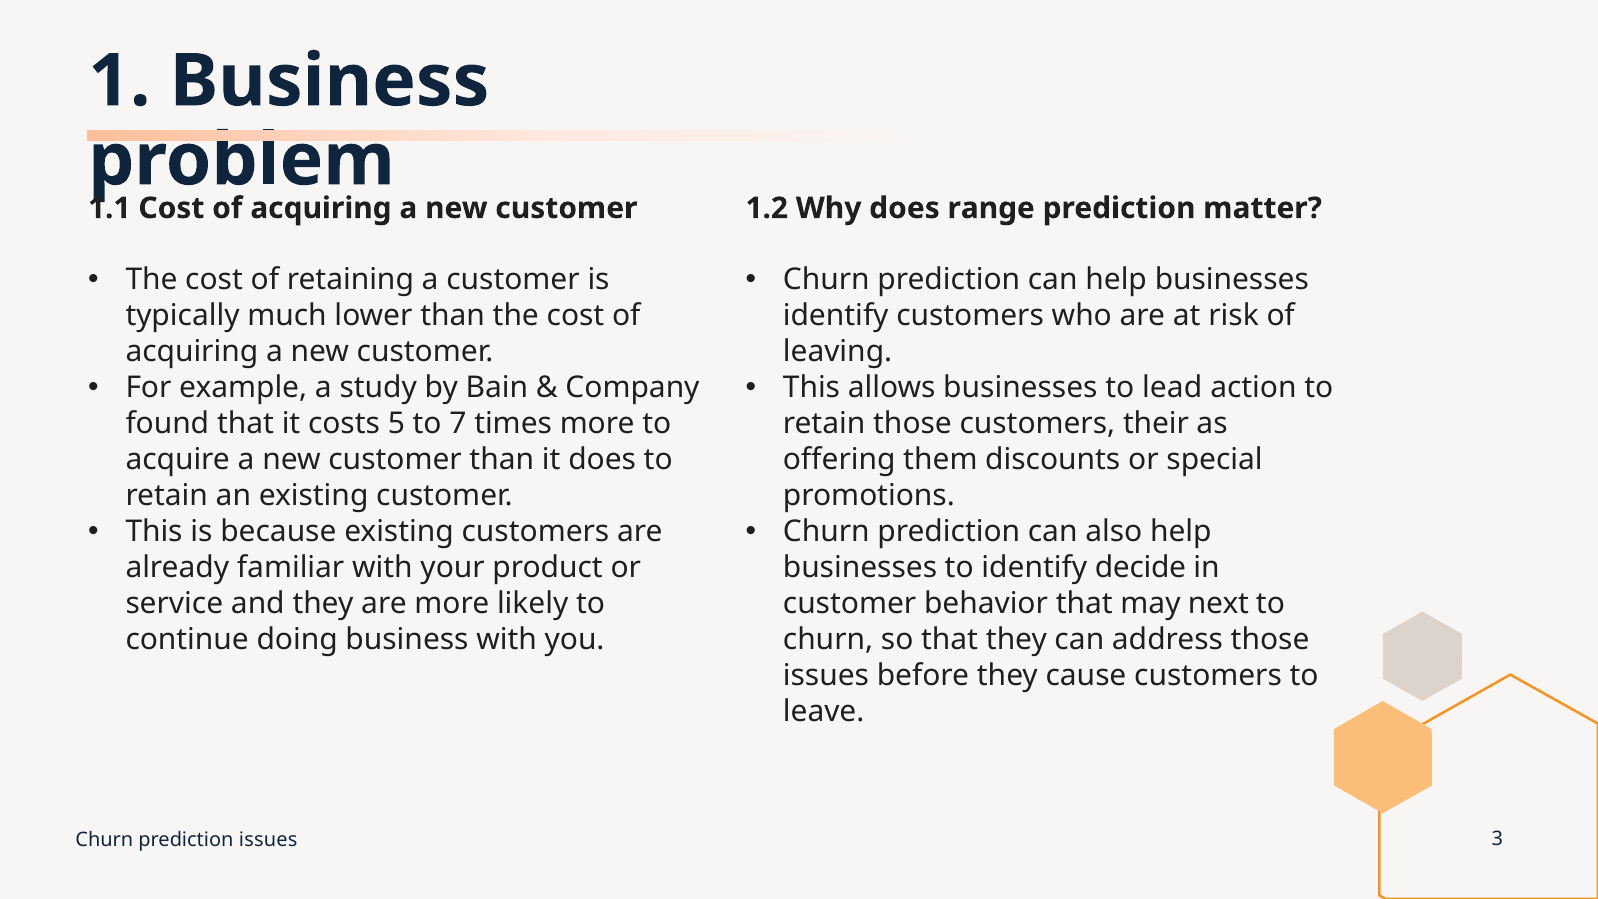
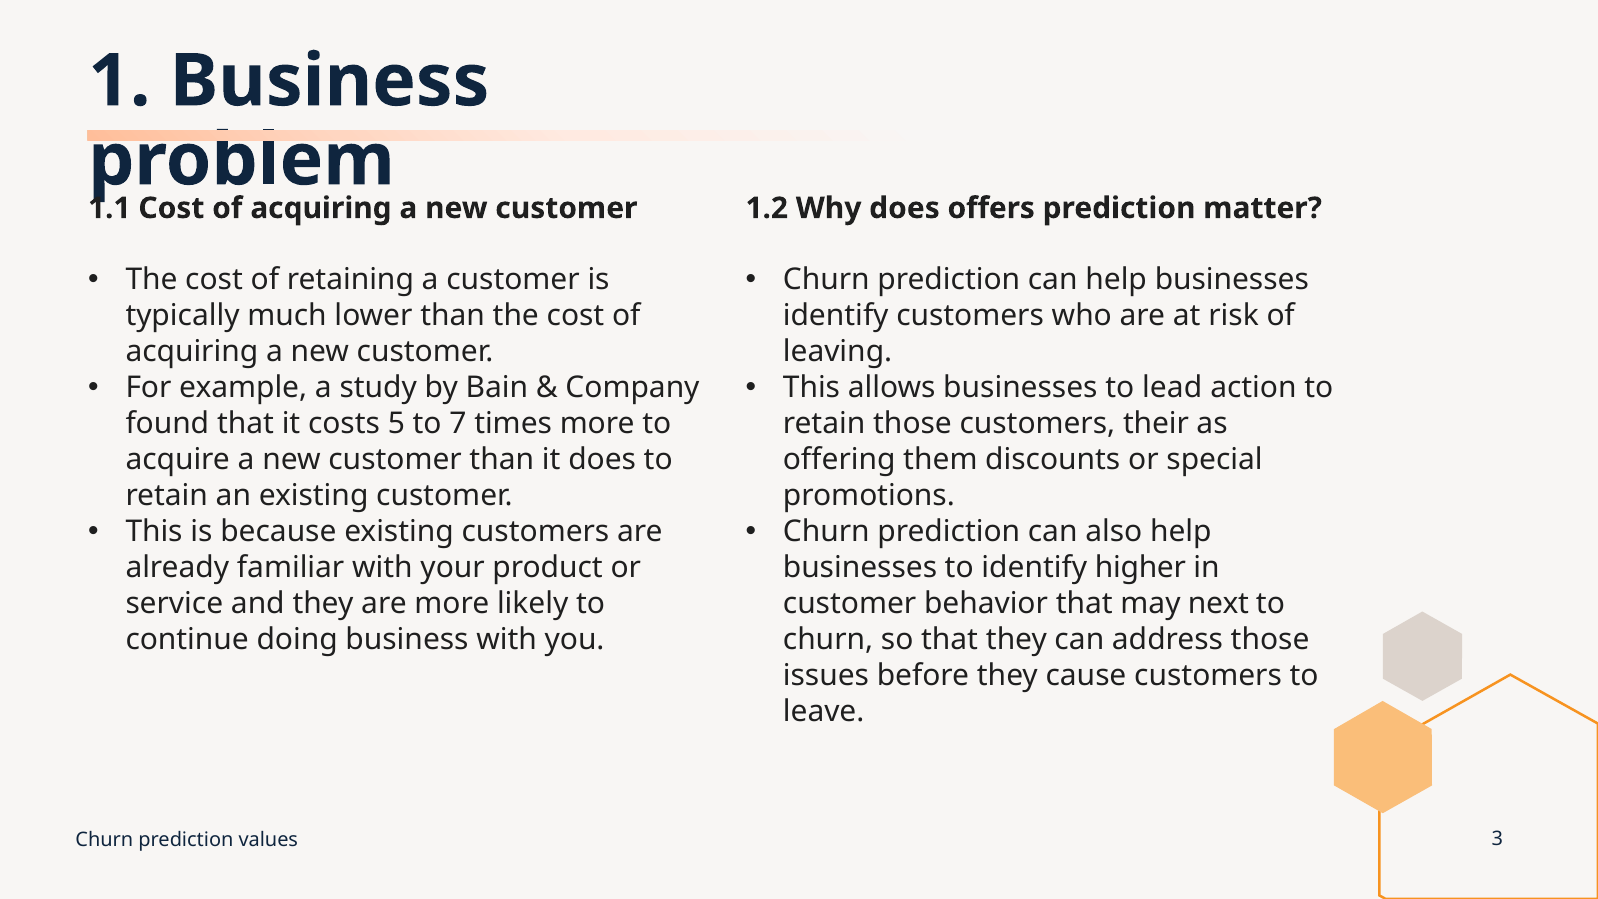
range: range -> offers (991, 208)
decide: decide -> higher (1140, 568)
prediction issues: issues -> values (268, 840)
